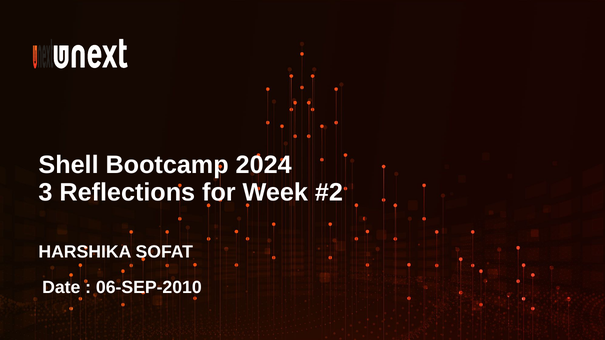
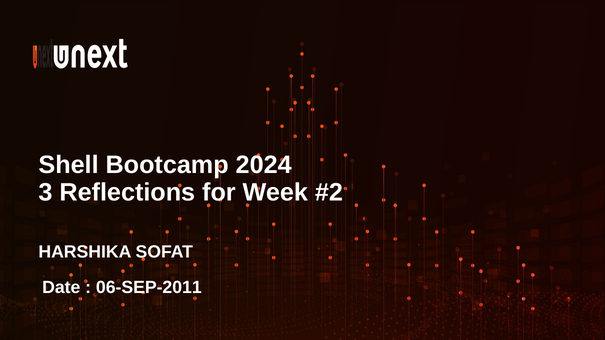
06-SEP-2010: 06-SEP-2010 -> 06-SEP-2011 (149, 287)
